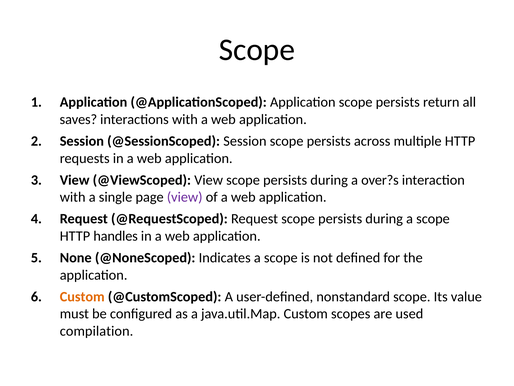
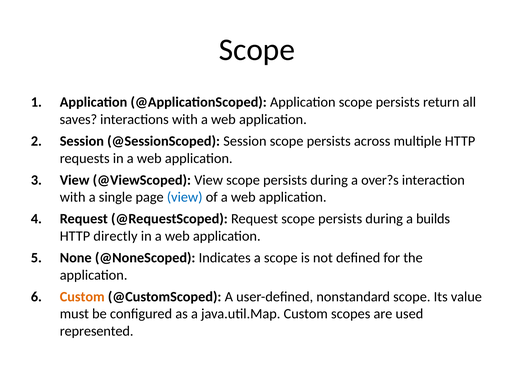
view colour: purple -> blue (185, 197)
during a scope: scope -> builds (433, 219)
handles: handles -> directly (115, 236)
compilation: compilation -> represented (97, 331)
